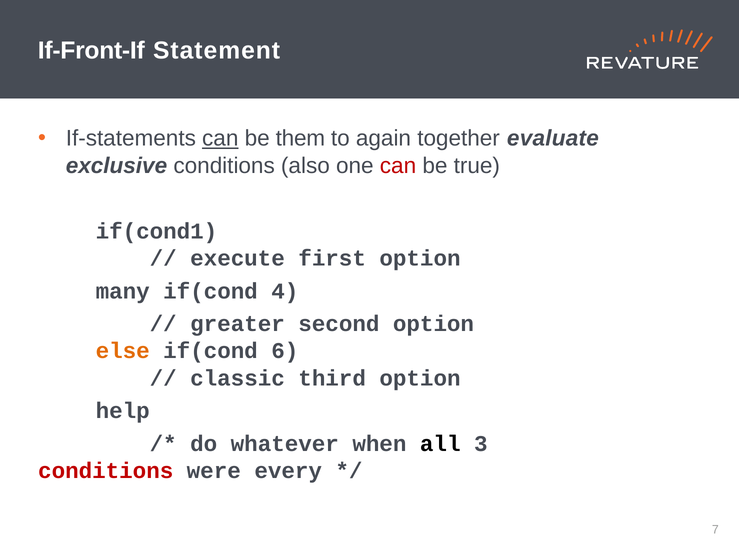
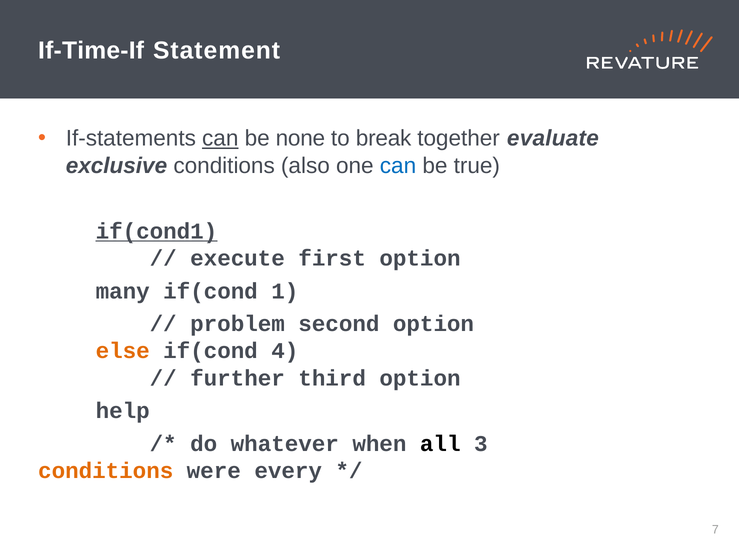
If-Front-If: If-Front-If -> If-Time-If (91, 51)
them: them -> none (300, 139)
again: again -> break (384, 139)
can colour: red -> blue (398, 166)
if(cond1 underline: none -> present (156, 231)
4: 4 -> 1 (285, 291)
greater: greater -> problem (238, 324)
6: 6 -> 4 (285, 351)
classic: classic -> further (238, 378)
conditions colour: red -> orange (106, 471)
